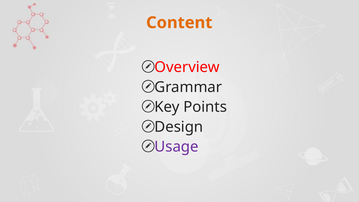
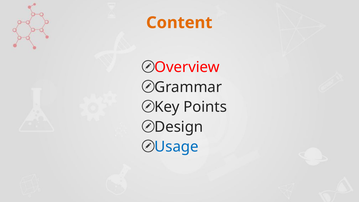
Usage colour: purple -> blue (176, 147)
